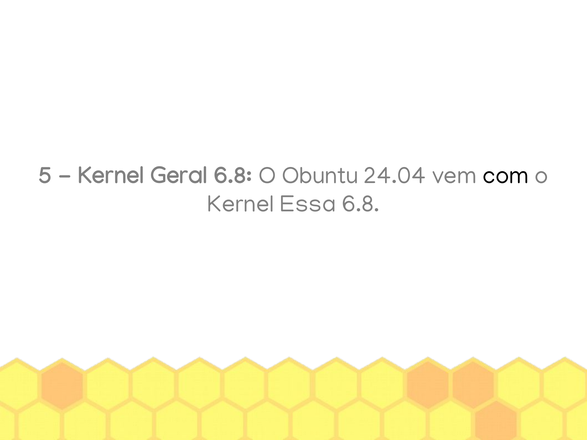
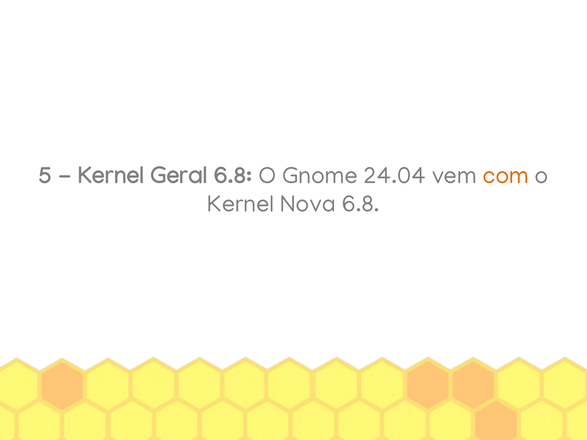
Obuntu: Obuntu -> Gnome (320, 175)
com colour: black -> orange (506, 175)
Essa: Essa -> Nova (308, 204)
